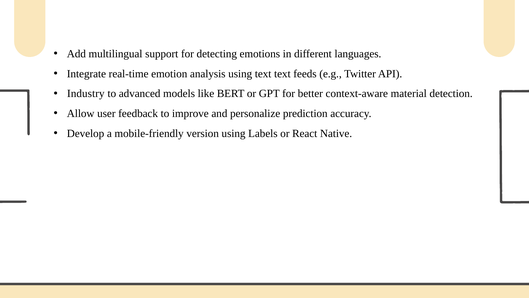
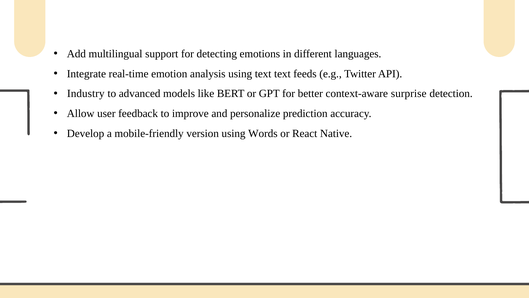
material: material -> surprise (409, 94)
Labels: Labels -> Words (263, 133)
